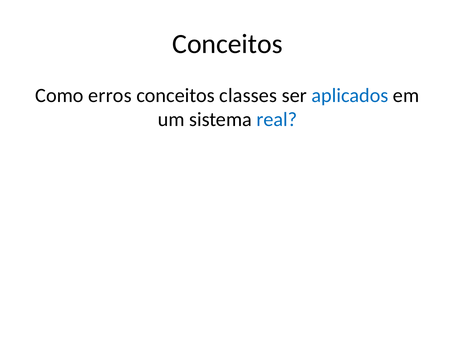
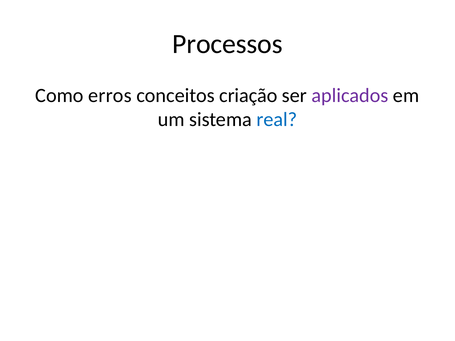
Conceitos: Conceitos -> Processos (227, 44)
classes: classes -> criação (248, 95)
aplicados colour: blue -> purple (350, 95)
